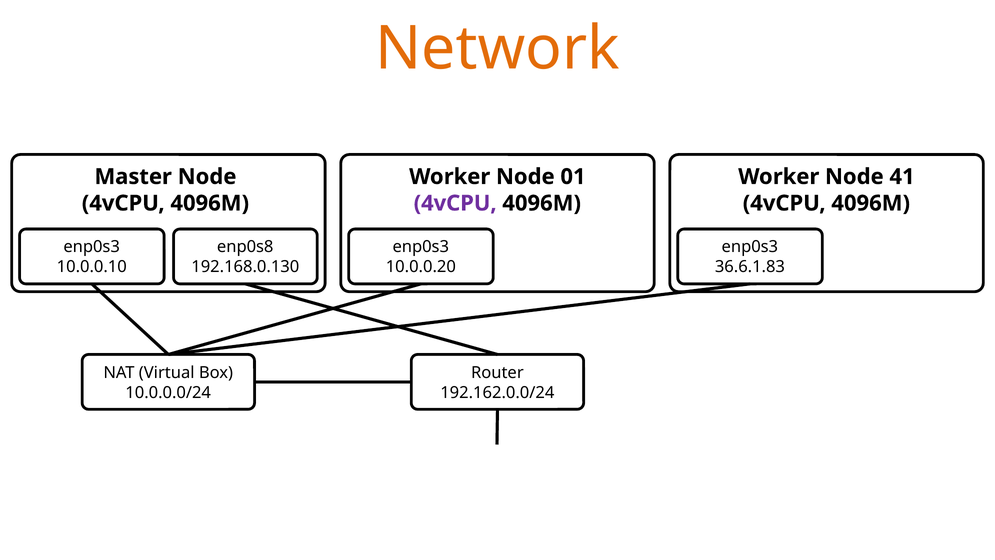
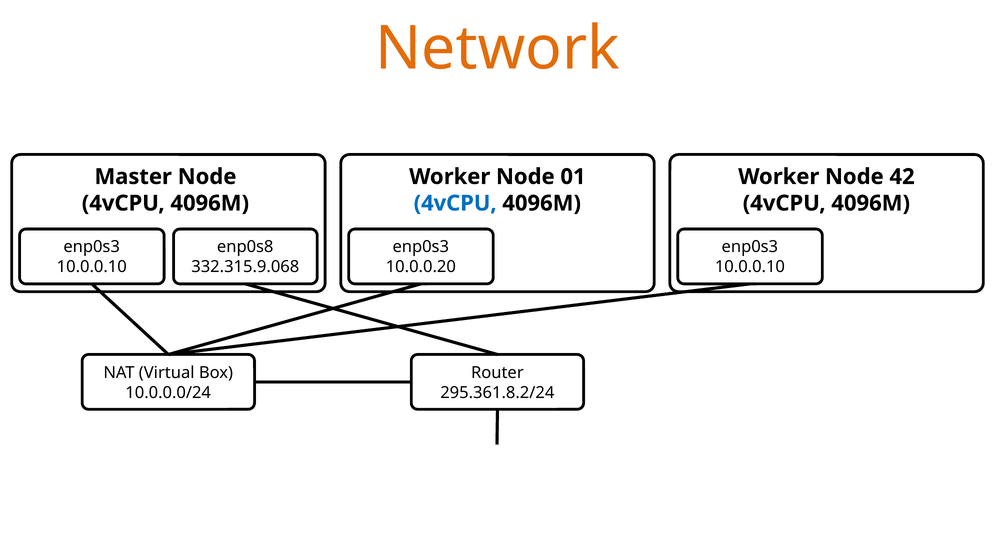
41: 41 -> 42 (902, 177)
4vCPU colour: purple -> blue (455, 203)
192.168.0.130: 192.168.0.130 -> 332.315.9.068 (245, 267)
36.6.1.83: 36.6.1.83 -> 10.0.0.10 (750, 267)
192.162.0.0/24: 192.162.0.0/24 -> 295.361.8.2/24 (497, 393)
